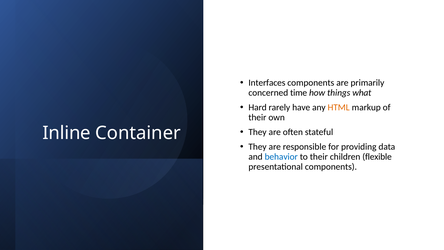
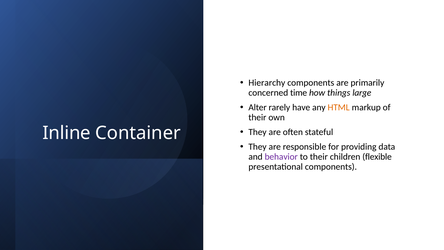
Interfaces: Interfaces -> Hierarchy (267, 83)
what: what -> large (362, 93)
Hard: Hard -> Alter (258, 107)
behavior colour: blue -> purple (281, 157)
